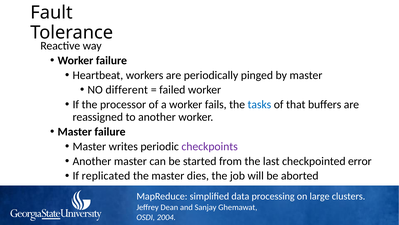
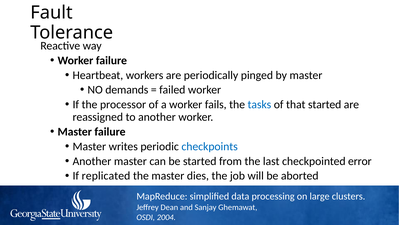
different: different -> demands (127, 90)
that buffers: buffers -> started (325, 104)
checkpoints colour: purple -> blue (210, 146)
